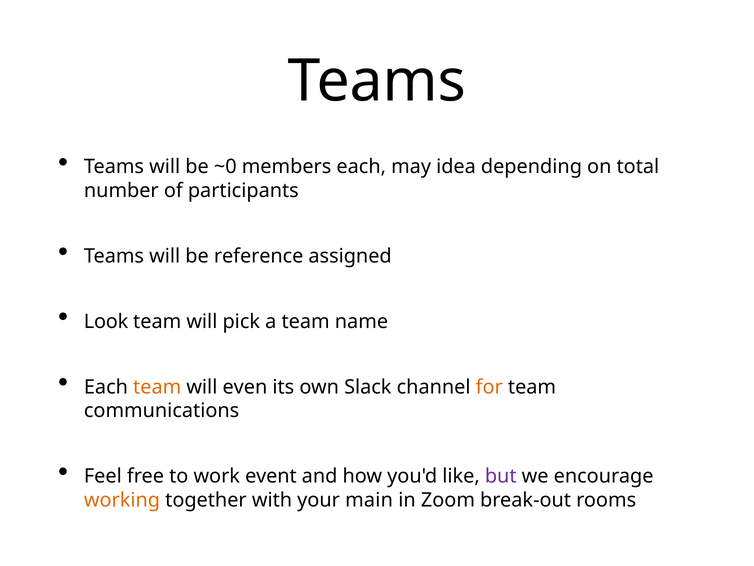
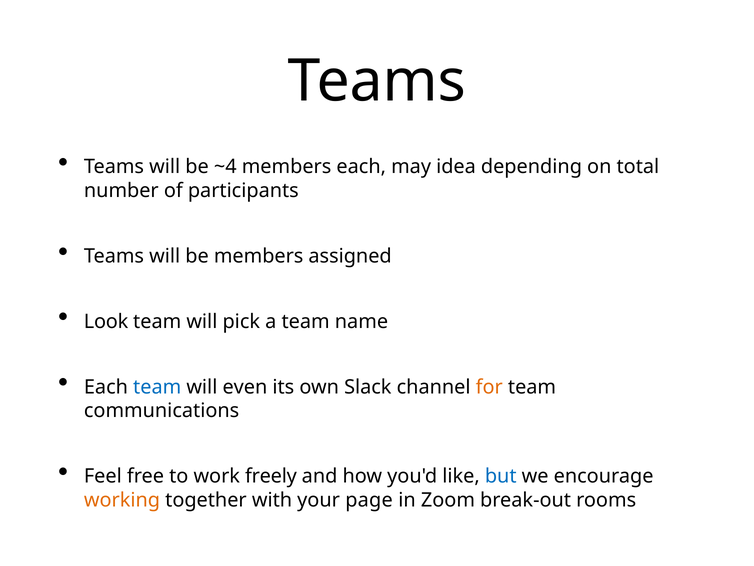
~0: ~0 -> ~4 (225, 166)
be reference: reference -> members (259, 256)
team colour: orange -> blue (157, 387)
event: event -> freely (271, 476)
but colour: purple -> blue (501, 476)
main: main -> page (369, 500)
